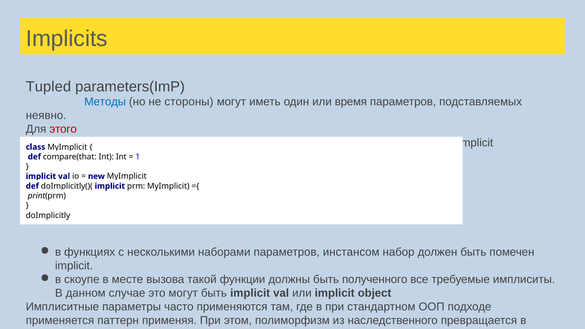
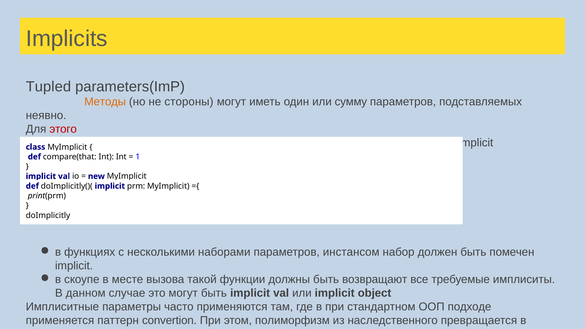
Методы colour: blue -> orange (105, 102)
время: время -> сумму (351, 102)
полученного: полученного -> возвращaют (375, 279)
применяя: применяя -> convertion (169, 320)
